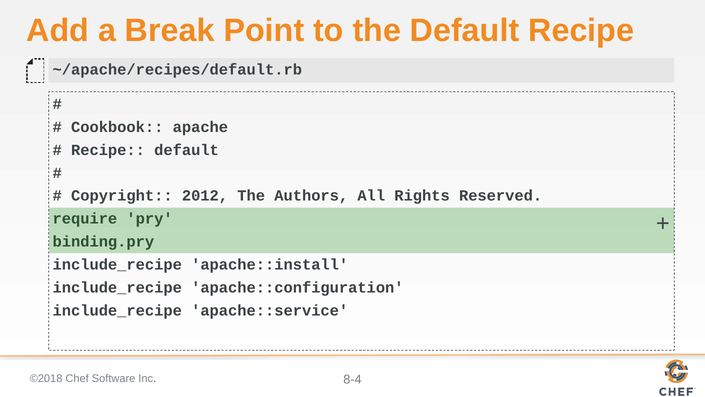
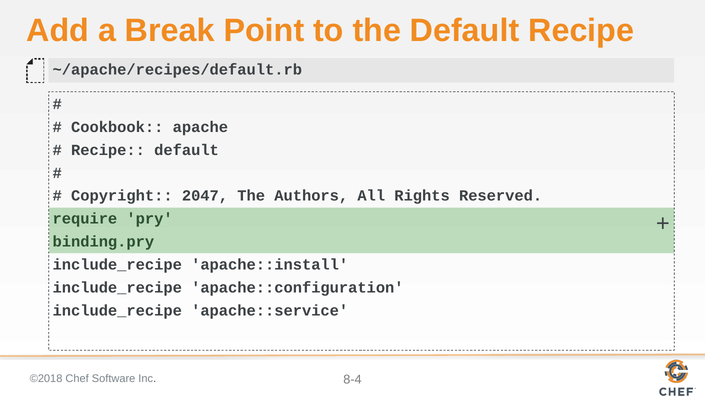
2012: 2012 -> 2047 (205, 196)
